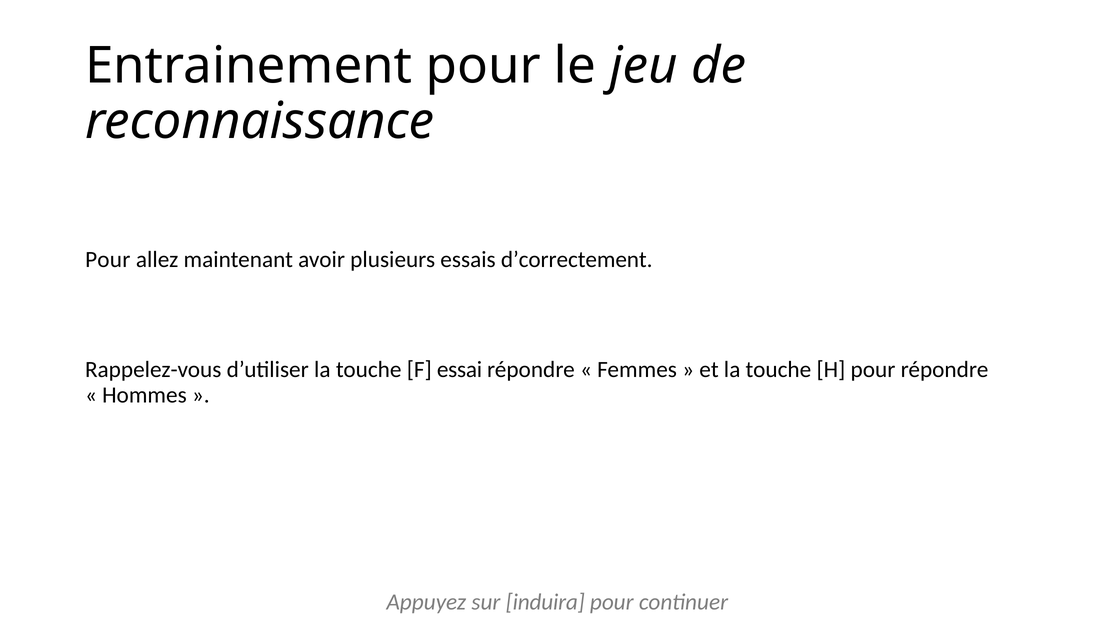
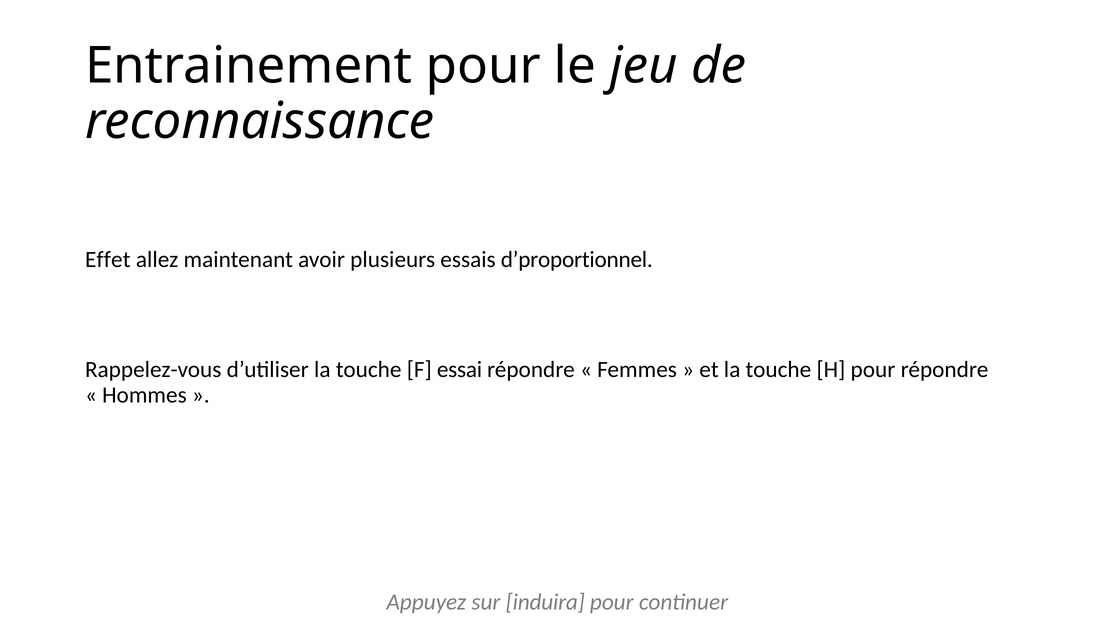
Pour: Pour -> Effet (108, 260)
d’correctement: d’correctement -> d’proportionnel (577, 260)
